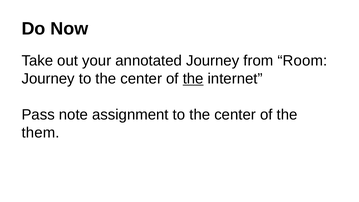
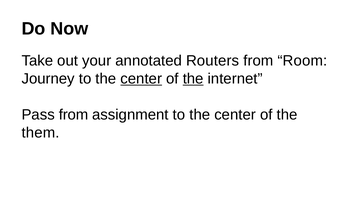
annotated Journey: Journey -> Routers (213, 61)
center underline: none -> present (141, 79)
Pass note: note -> from (74, 115)
